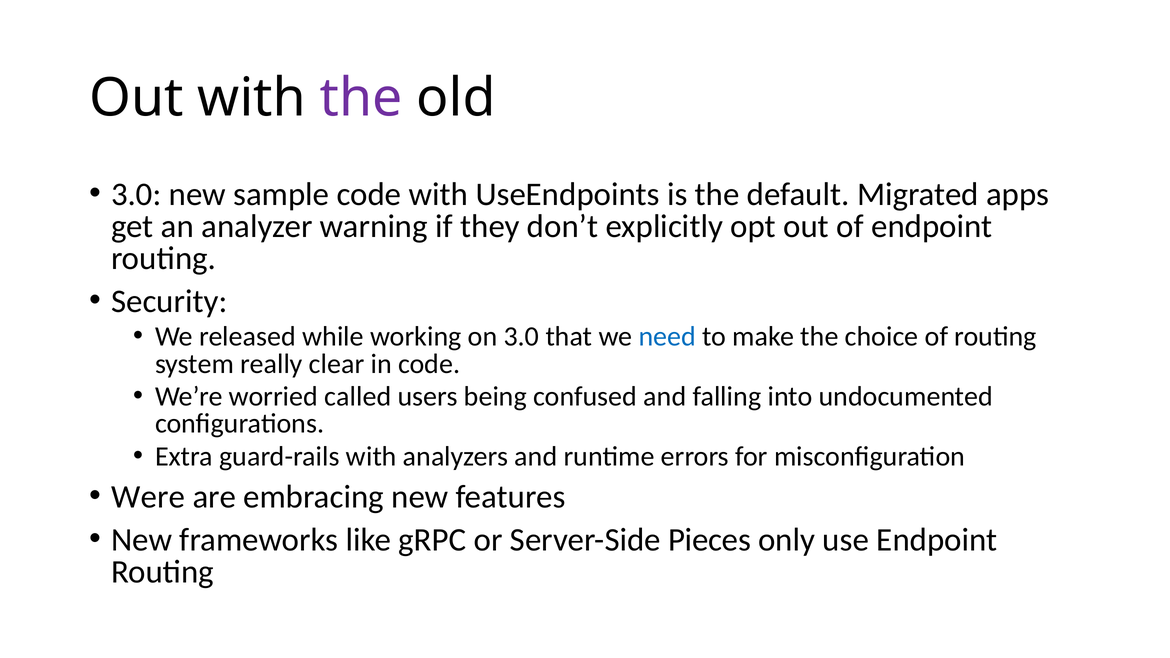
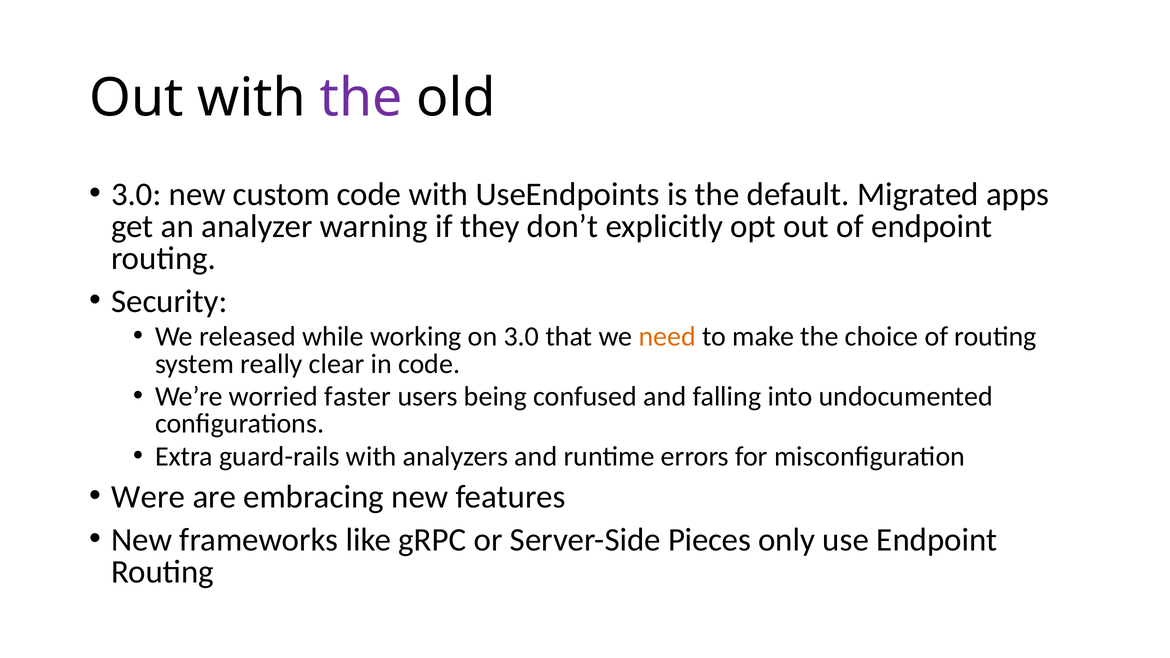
sample: sample -> custom (281, 194)
need colour: blue -> orange (667, 337)
called: called -> faster (358, 397)
